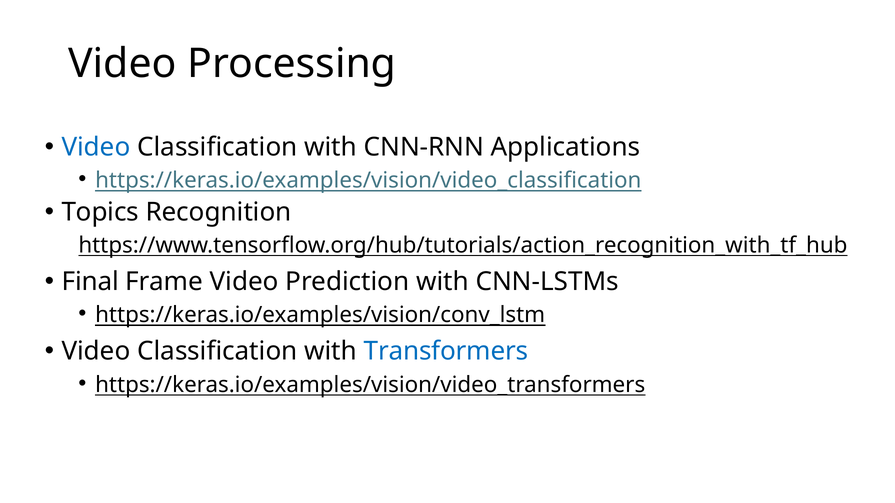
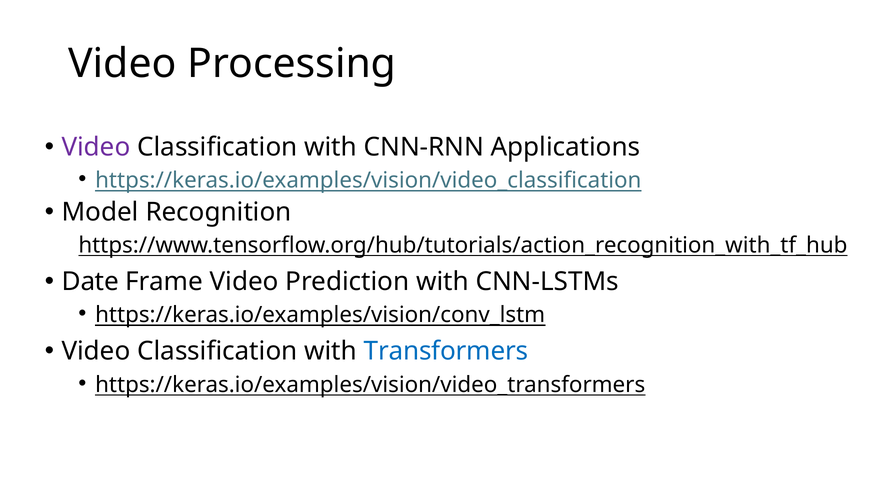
Video colour: blue -> purple (96, 147)
Topics: Topics -> Model (100, 212)
Final: Final -> Date (90, 282)
